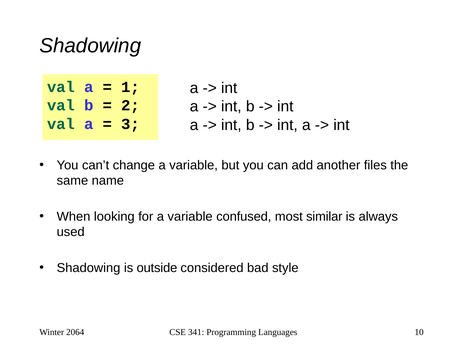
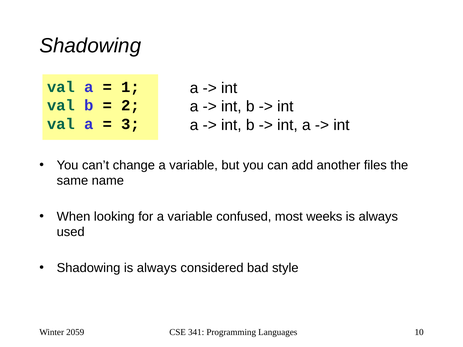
similar: similar -> weeks (324, 217)
Shadowing is outside: outside -> always (157, 268)
2064: 2064 -> 2059 (75, 332)
